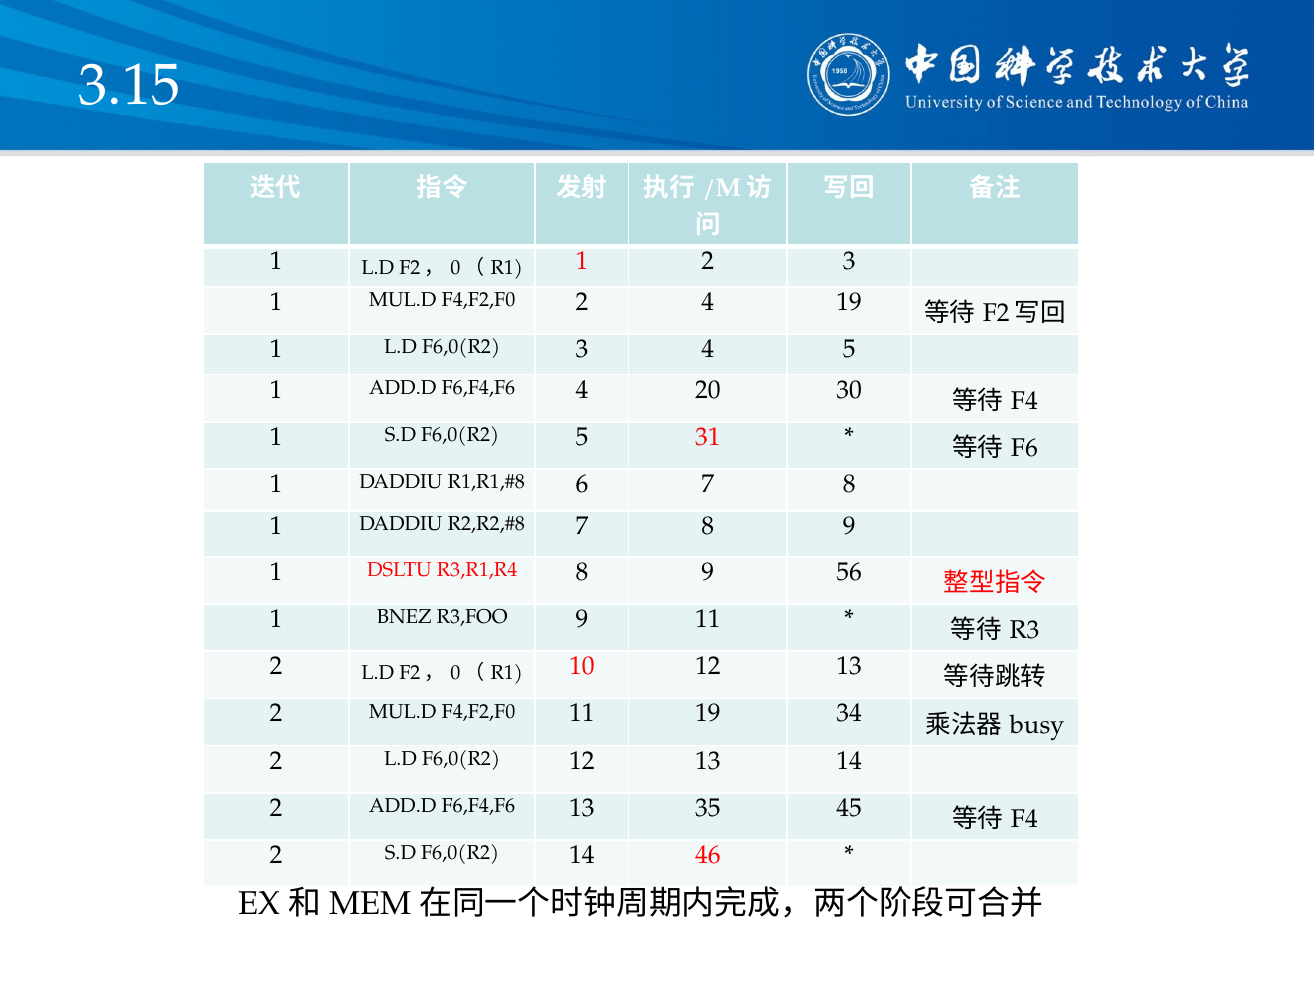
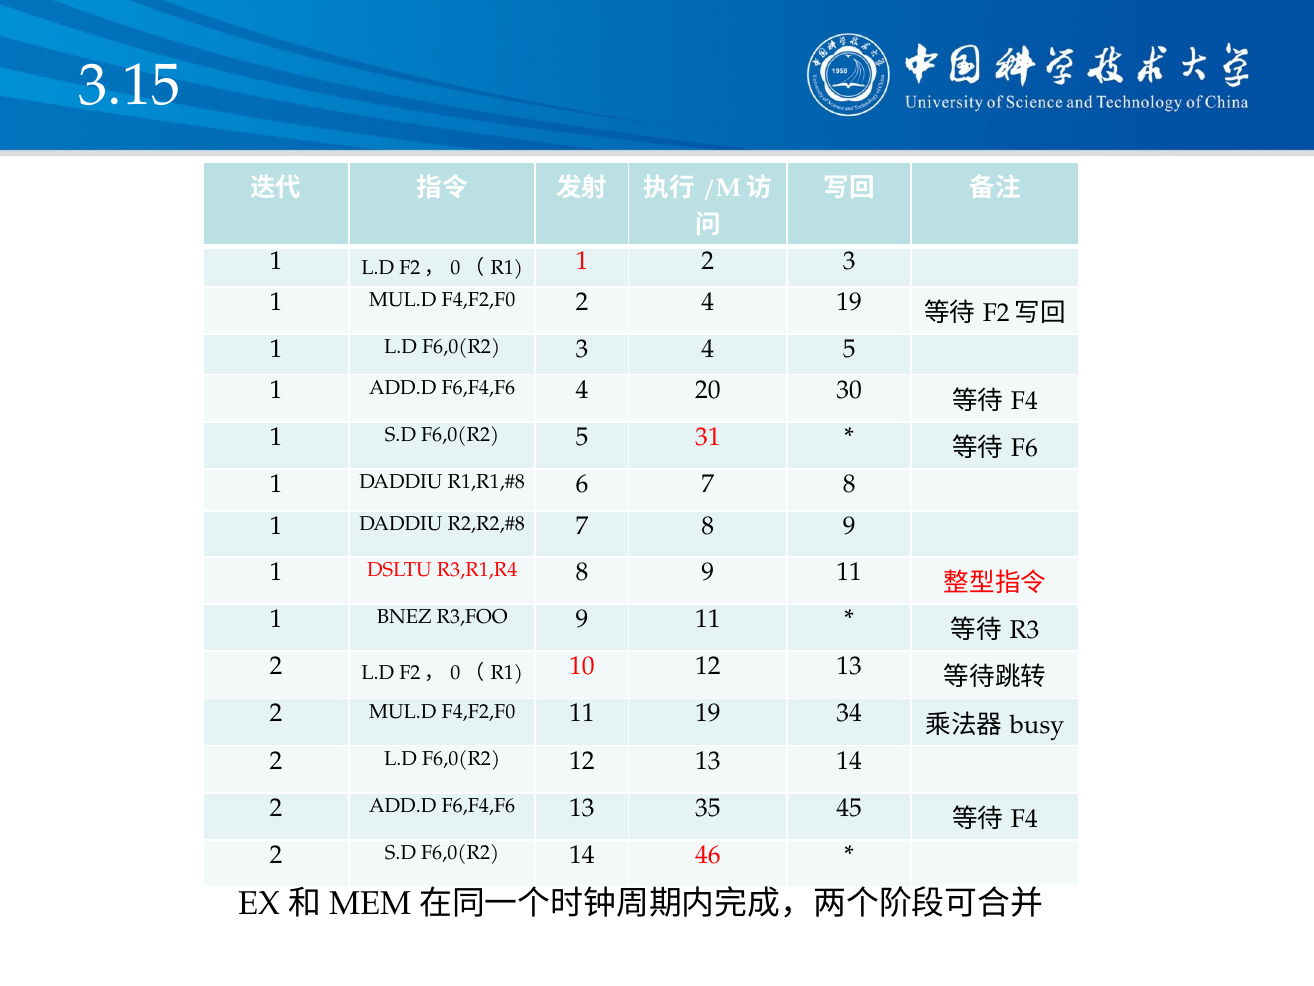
8 9 56: 56 -> 11 (849, 572)
